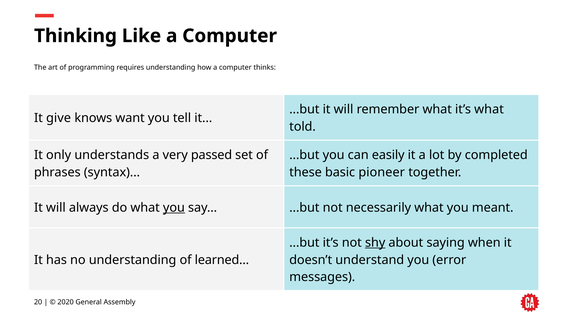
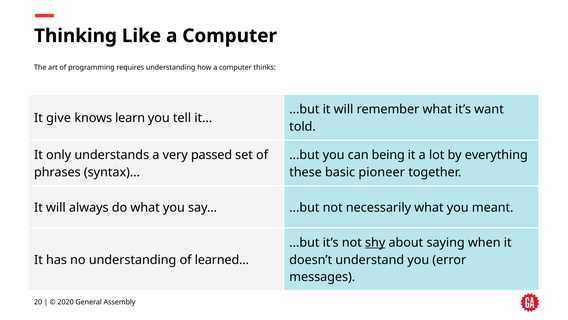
it’s what: what -> want (489, 109)
want: want -> learn (130, 118)
easily: easily -> being (388, 155)
completed: completed -> everything (496, 155)
you underline: present -> none (174, 207)
